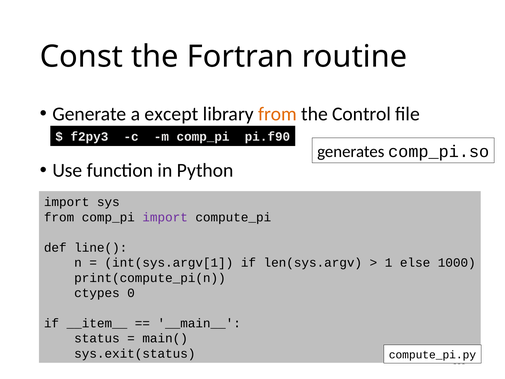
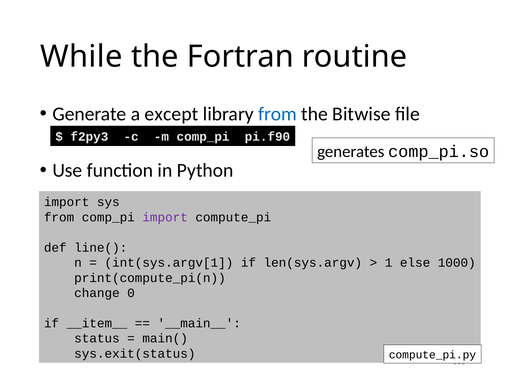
Const: Const -> While (81, 57)
from colour: orange -> blue (278, 114)
Control: Control -> Bitwise (361, 114)
ctypes: ctypes -> change (97, 293)
